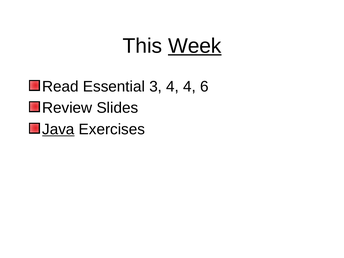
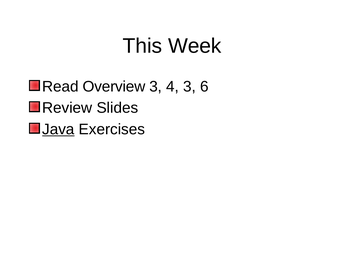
Week underline: present -> none (195, 46)
Essential: Essential -> Overview (114, 86)
4 4: 4 -> 3 (190, 86)
